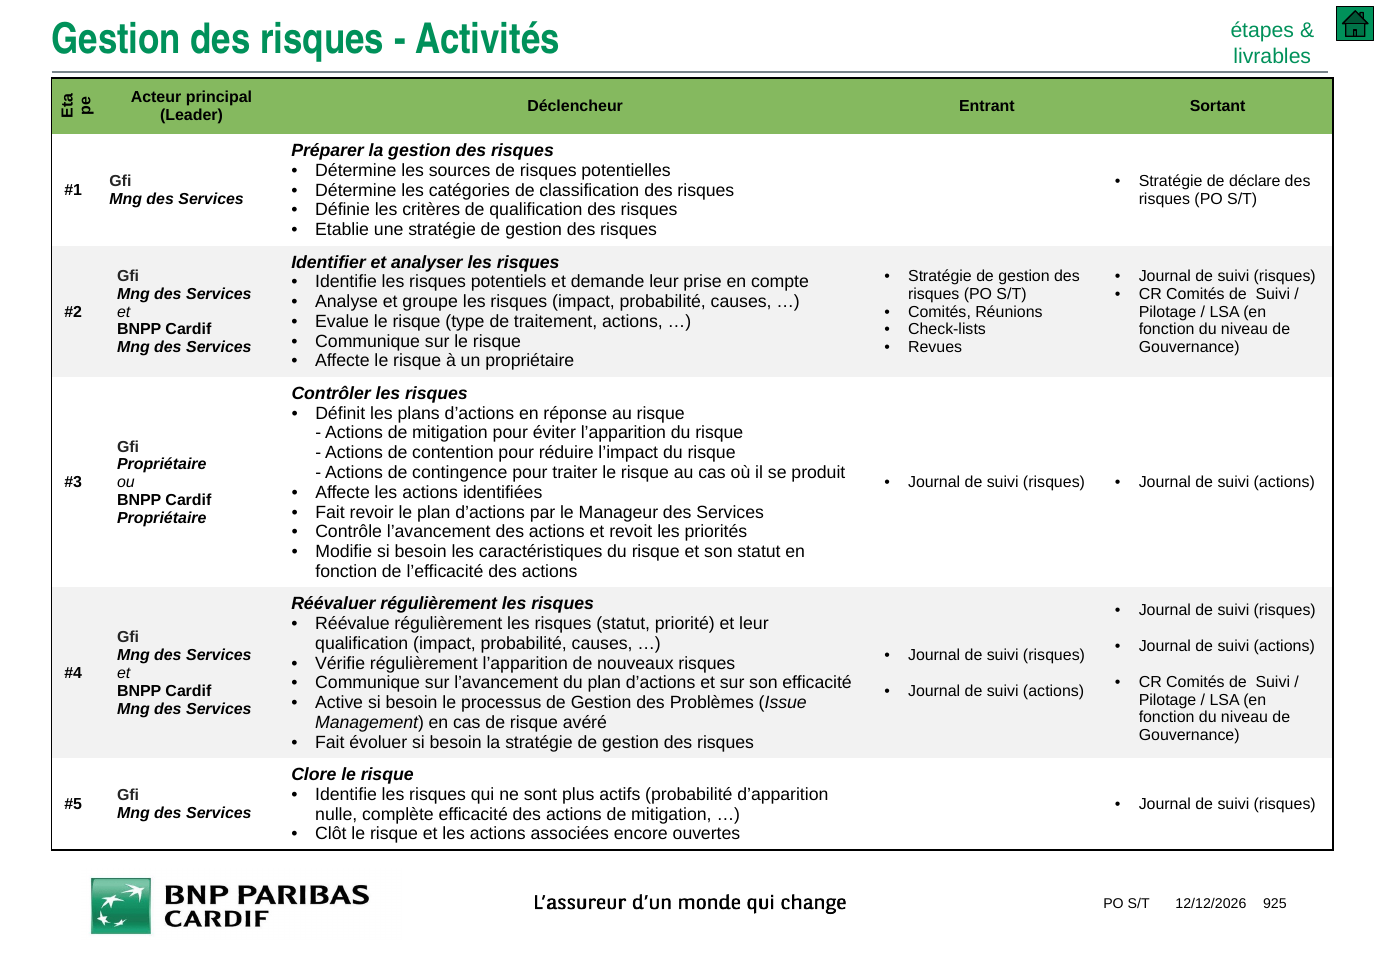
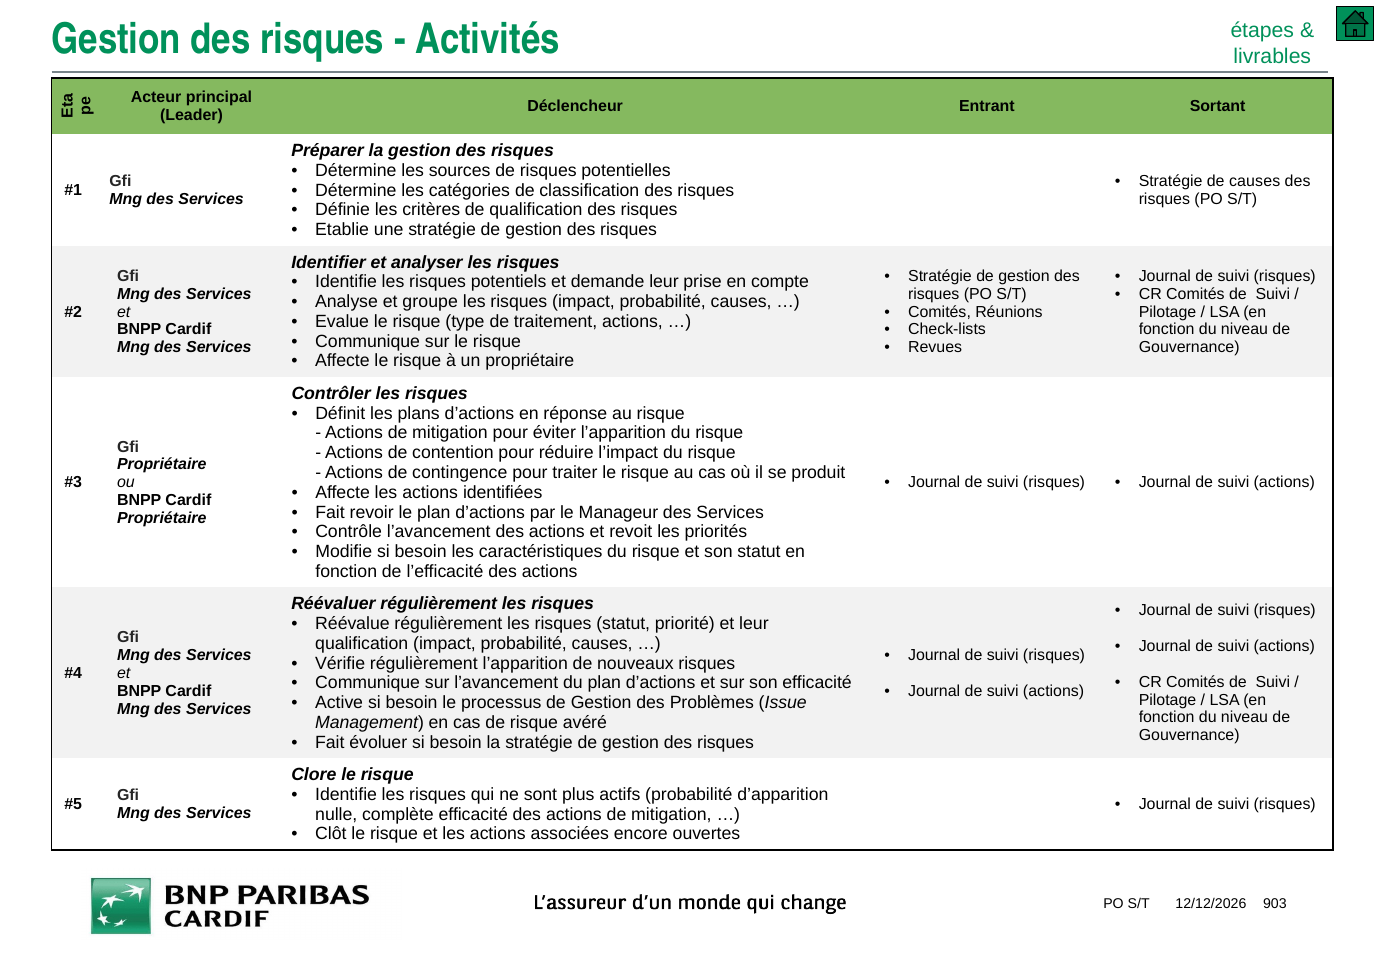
de déclare: déclare -> causes (1255, 181)
925: 925 -> 903 (1275, 904)
